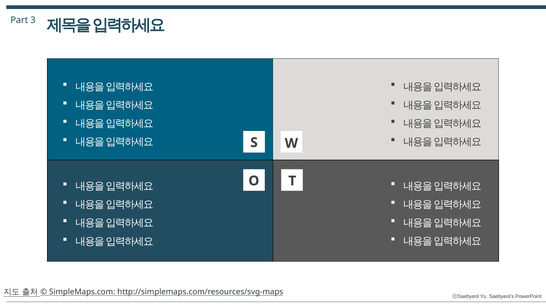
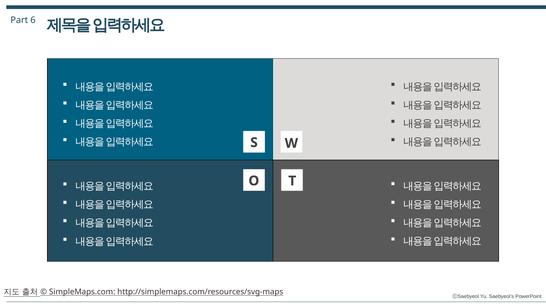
3: 3 -> 6 (33, 20)
